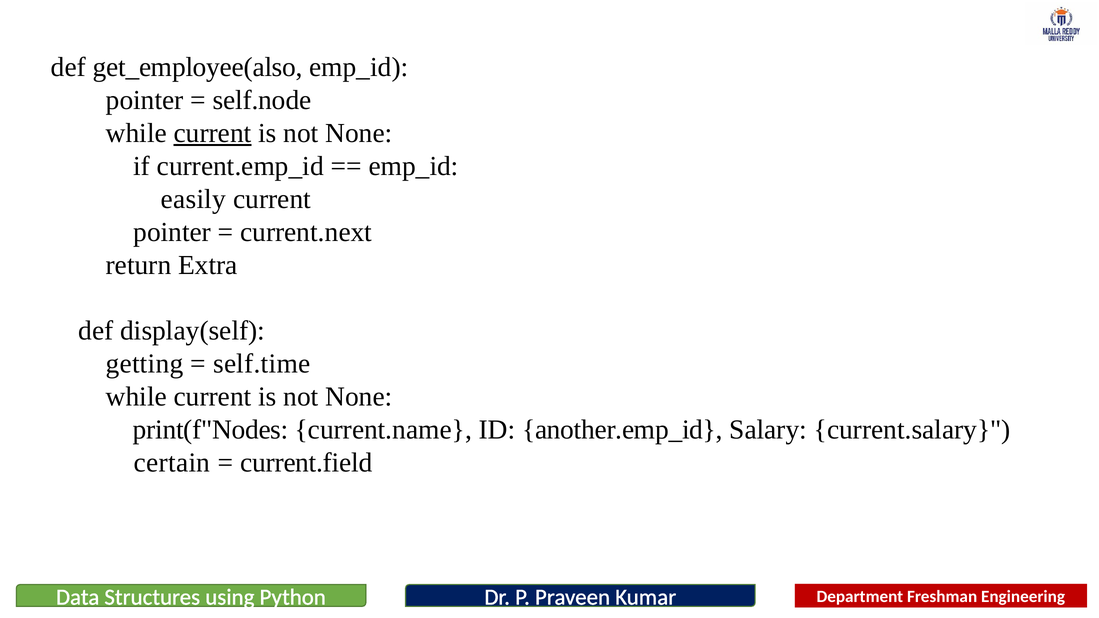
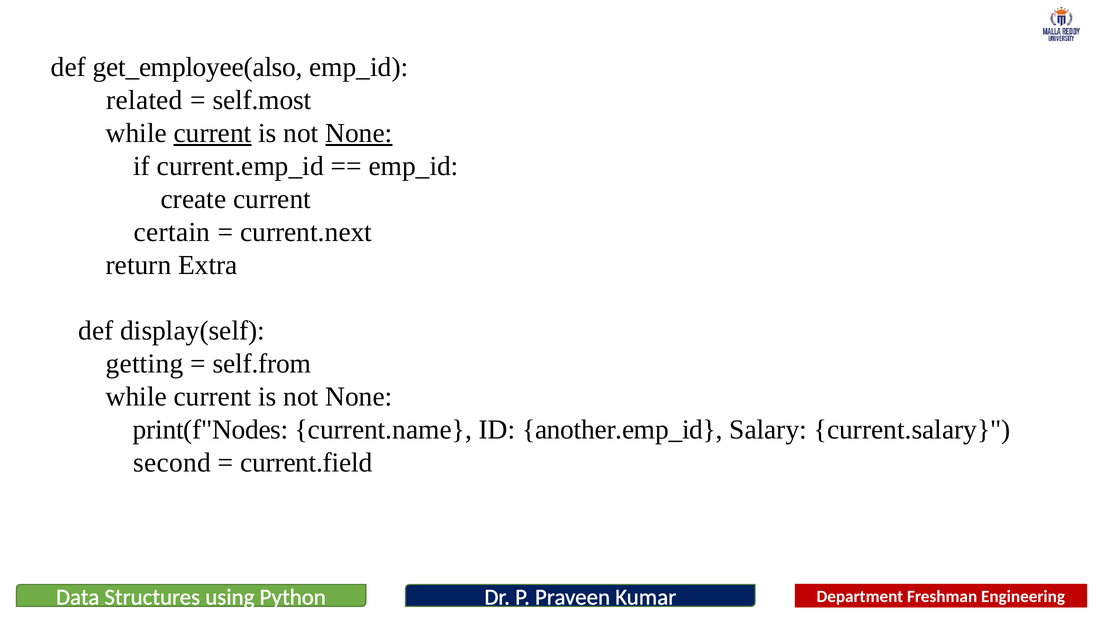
pointer: pointer -> related (145, 100)
self.node: self.node -> self.most (262, 100)
None underline: none -> present (359, 133)
easily: easily -> create (194, 199)
pointer: pointer -> certain (172, 232)
self.time: self.time -> self.from (262, 364)
certain: certain -> second (172, 463)
